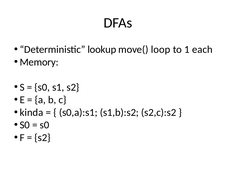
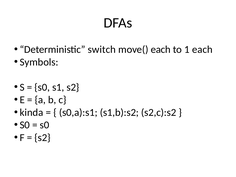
lookup: lookup -> switch (102, 49)
move( loop: loop -> each (161, 49)
Memory: Memory -> Symbols (39, 62)
